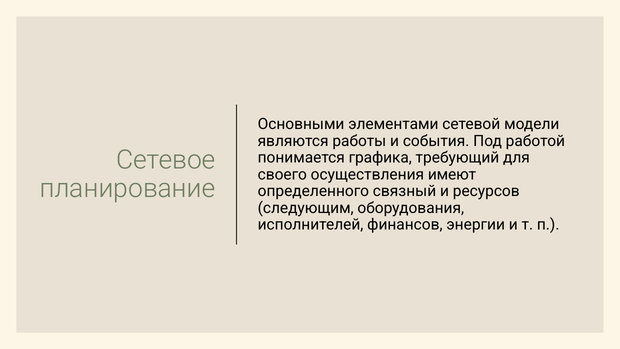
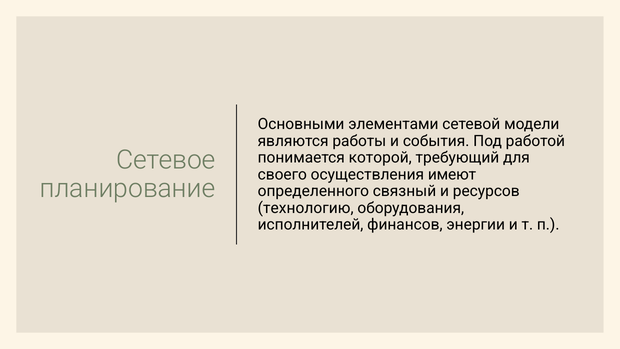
графика: графика -> которой (380, 158)
следующим: следующим -> технологию (306, 208)
